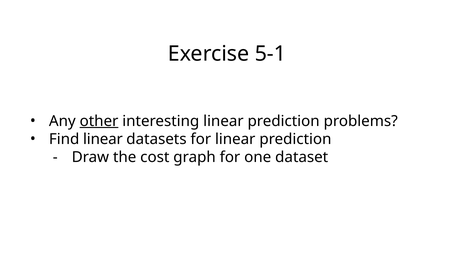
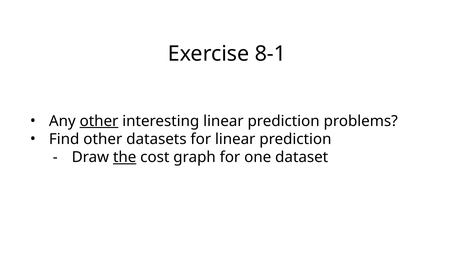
5-1: 5-1 -> 8-1 (270, 54)
Find linear: linear -> other (103, 139)
the underline: none -> present (125, 158)
